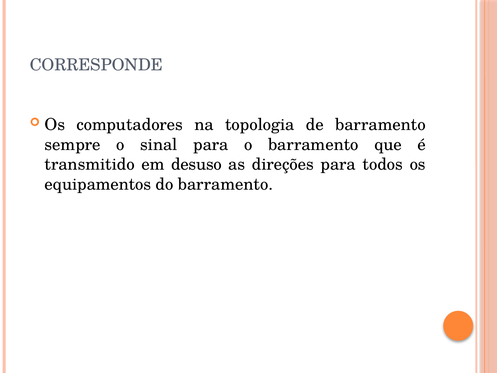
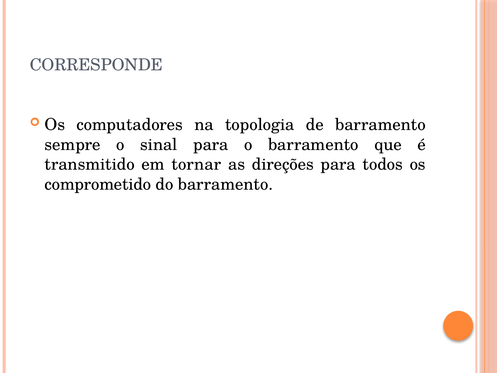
desuso: desuso -> tornar (196, 164)
equipamentos: equipamentos -> comprometido (98, 184)
